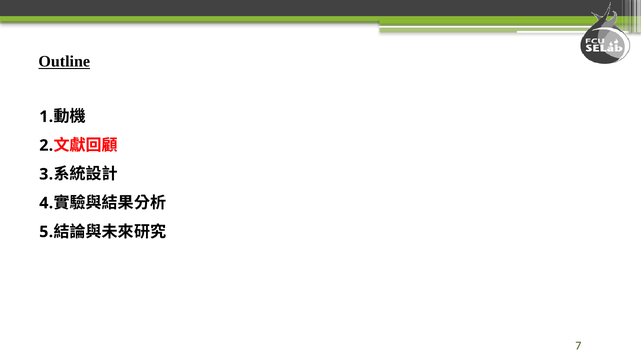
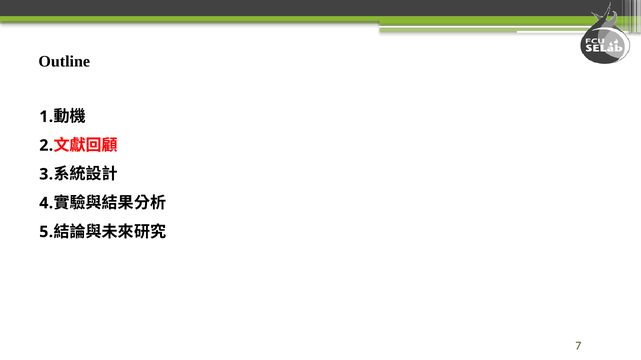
Outline underline: present -> none (64, 62)
